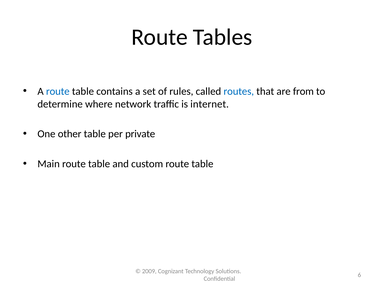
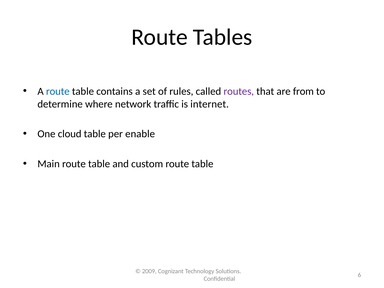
routes colour: blue -> purple (239, 91)
other: other -> cloud (70, 134)
private: private -> enable (140, 134)
